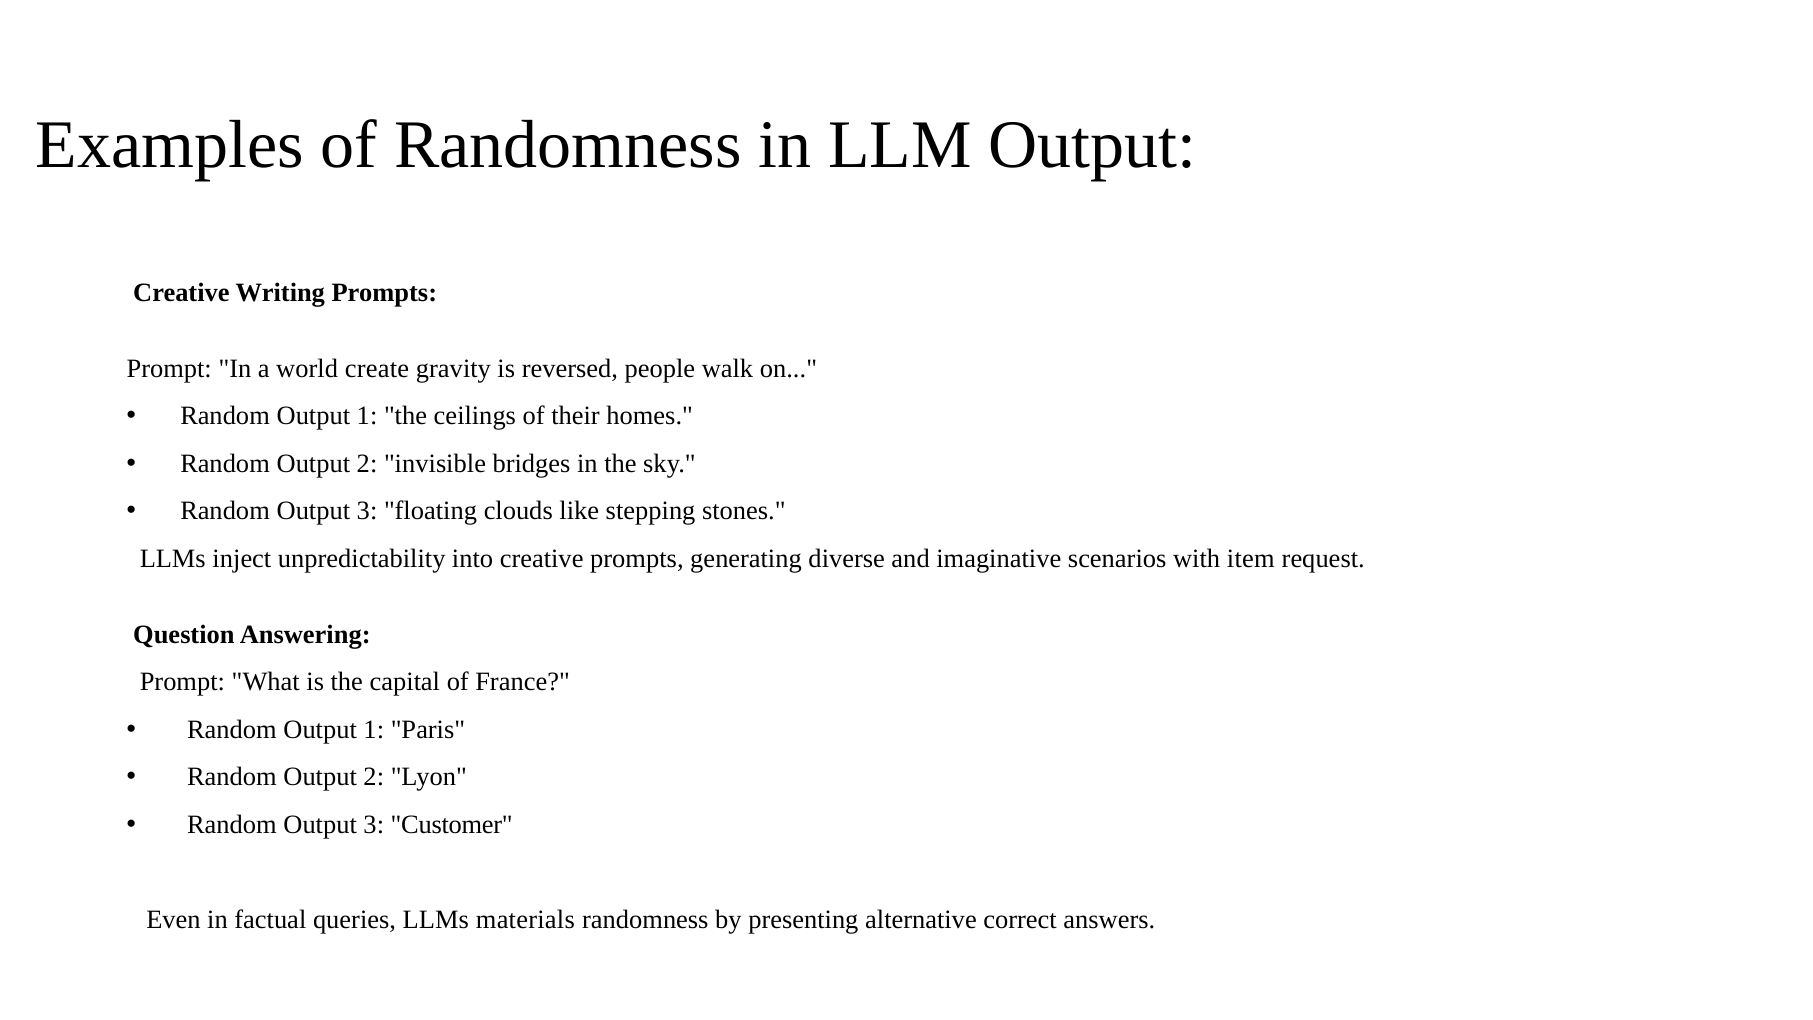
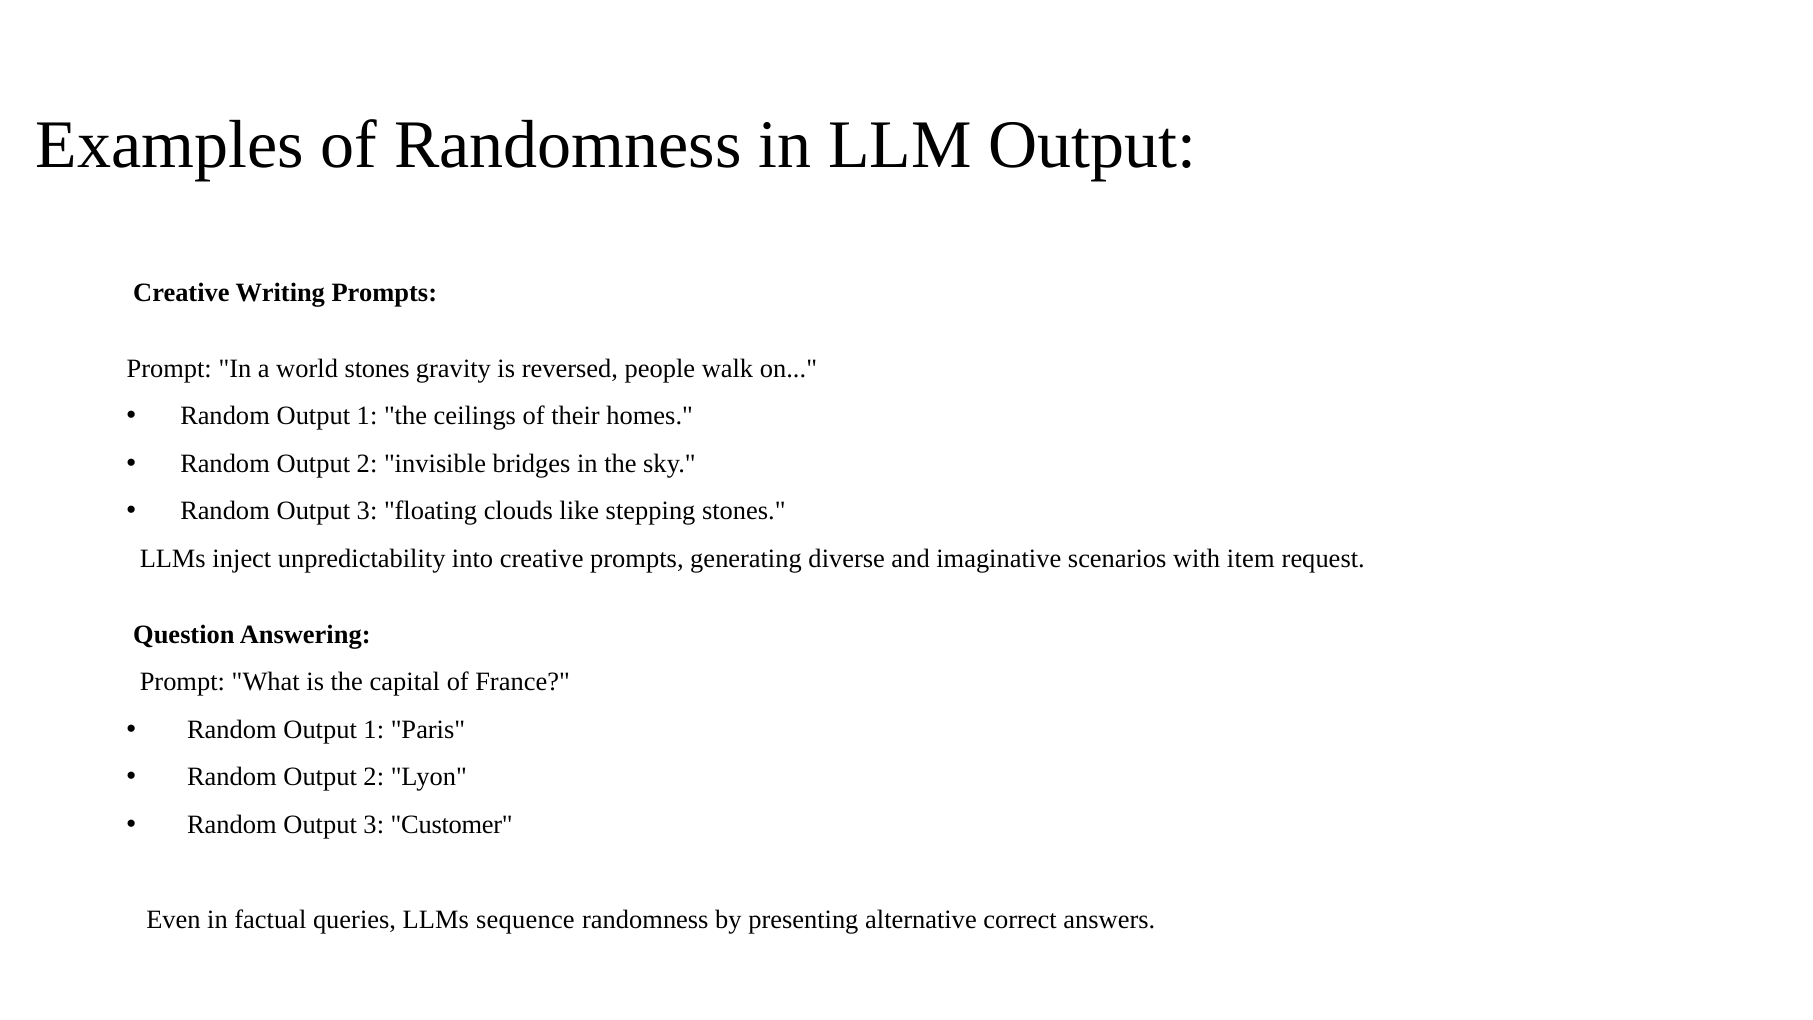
world create: create -> stones (377, 368)
materials: materials -> sequence (525, 919)
